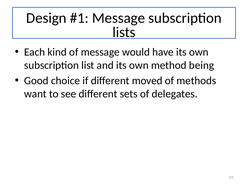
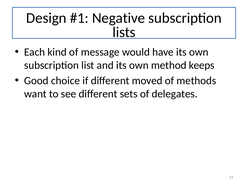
Message: Message -> Negative (119, 18)
being: being -> keeps (202, 65)
